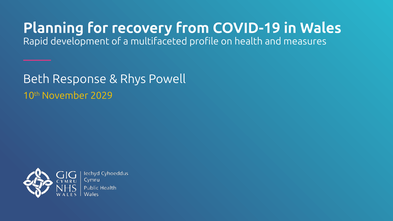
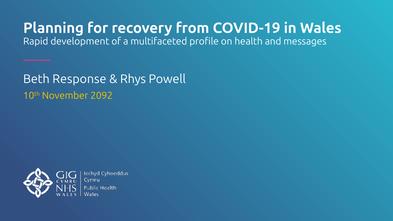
measures: measures -> messages (305, 41)
2029: 2029 -> 2092 (102, 96)
